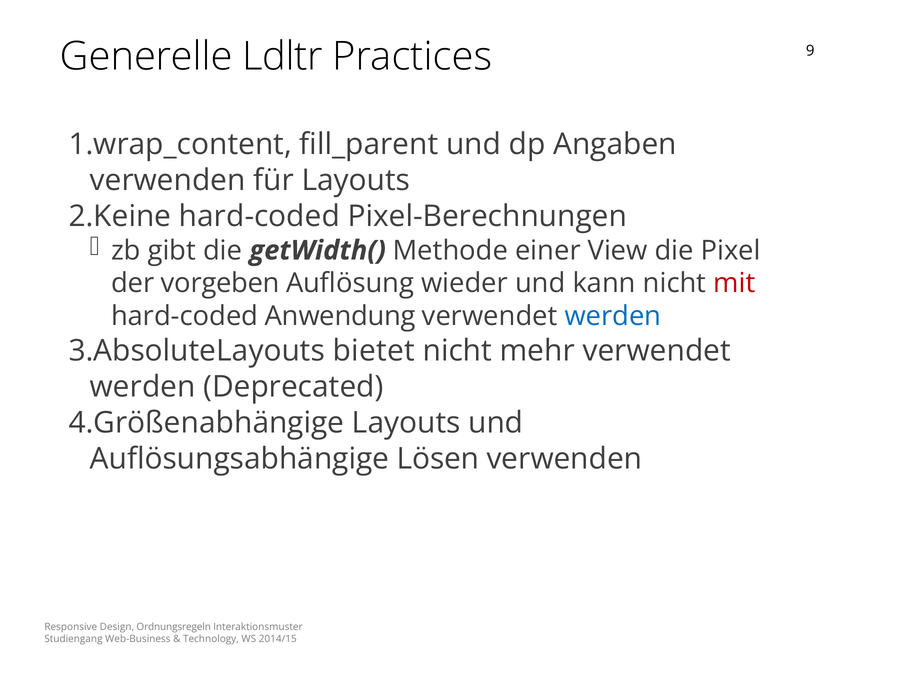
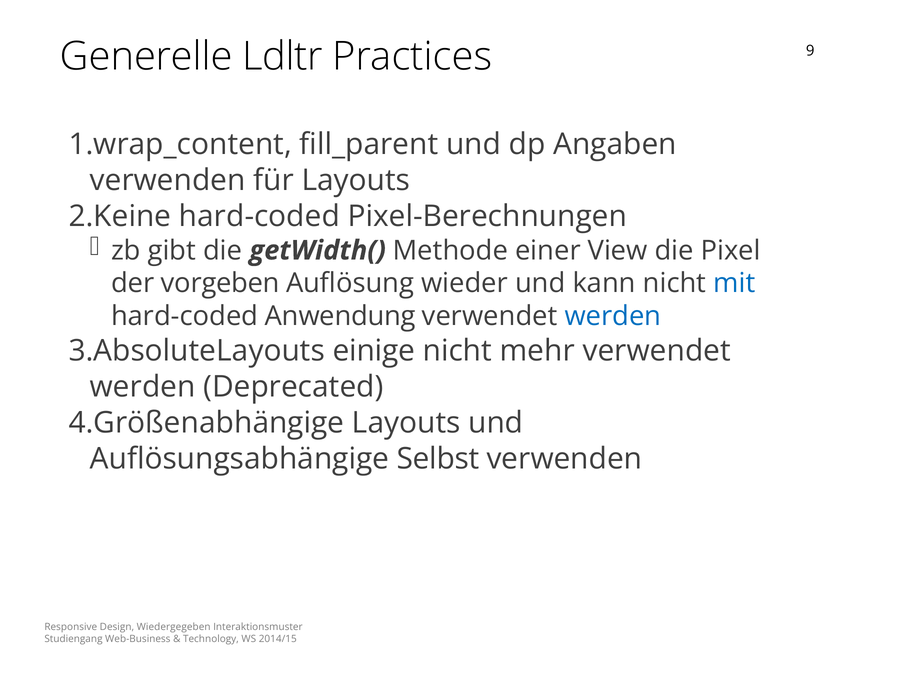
mit colour: red -> blue (734, 283)
bietet: bietet -> einige (374, 351)
Lösen: Lösen -> Selbst (438, 458)
Ordnungsregeln: Ordnungsregeln -> Wiedergegeben (174, 626)
